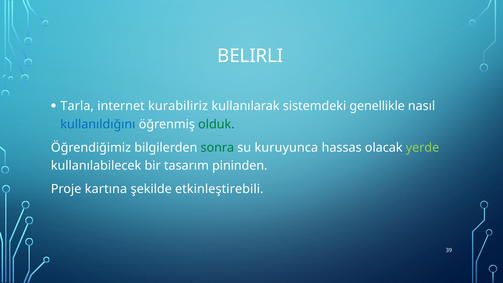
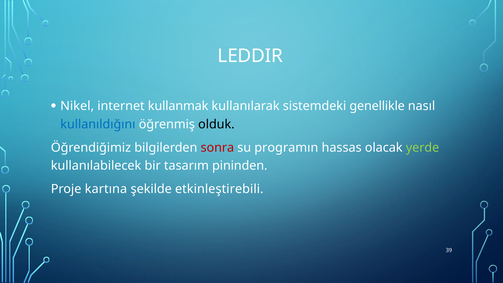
BELIRLI: BELIRLI -> LEDDIR (250, 56)
Tarla: Tarla -> Nikel (77, 106)
kurabiliriz: kurabiliriz -> kullanmak (178, 106)
olduk colour: green -> black (216, 124)
sonra colour: green -> red (217, 148)
kuruyunca: kuruyunca -> programın (286, 148)
